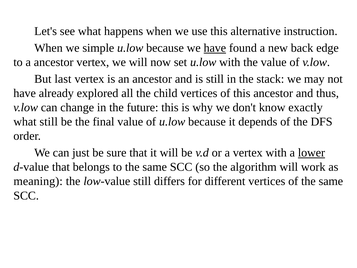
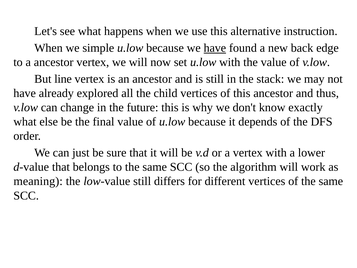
last: last -> line (63, 79)
what still: still -> else (49, 122)
lower underline: present -> none (311, 153)
